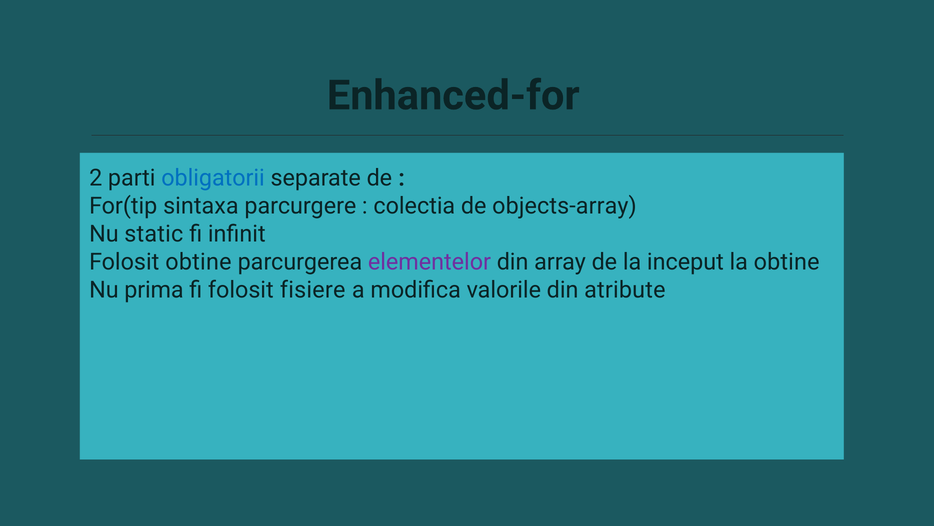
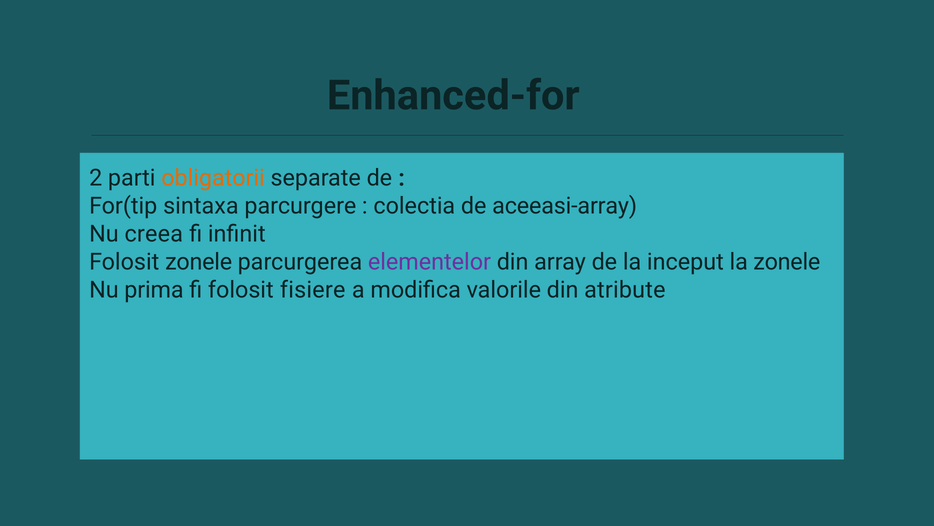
obligatorii colour: blue -> orange (213, 178)
objects-array: objects-array -> aceeasi-array (565, 206)
static: static -> creea (154, 234)
Folosit obtine: obtine -> zonele (199, 262)
la obtine: obtine -> zonele (787, 262)
